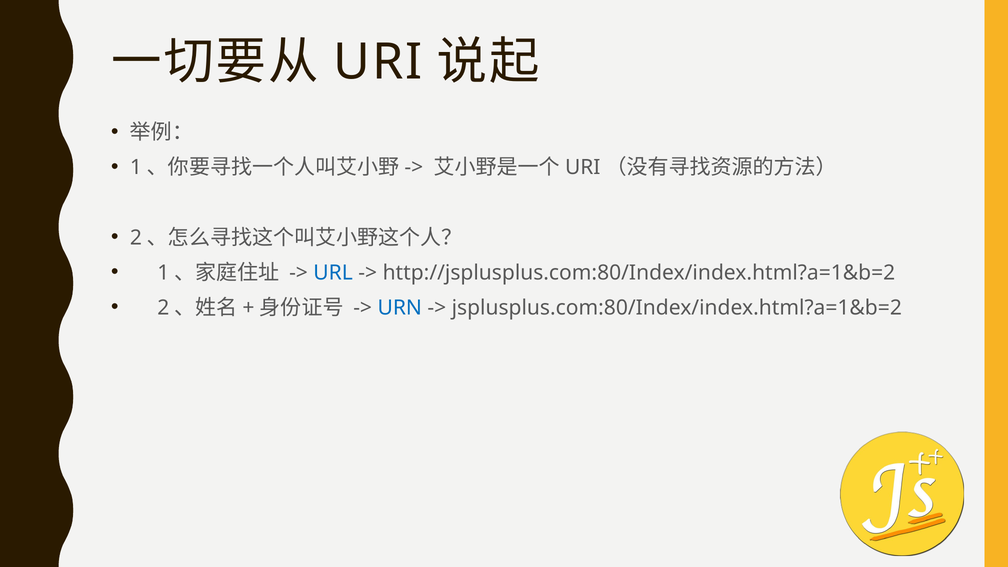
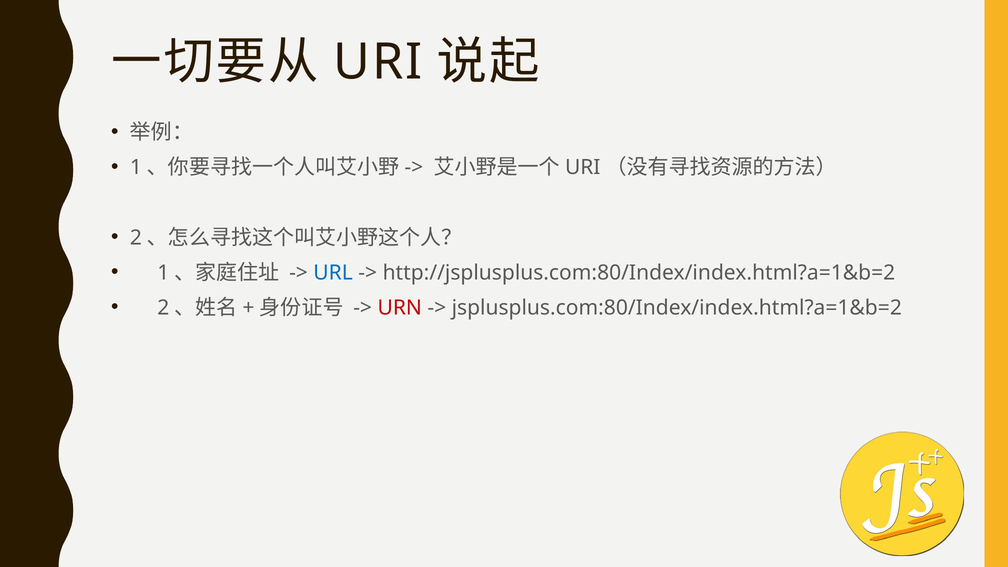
URN colour: blue -> red (400, 308)
